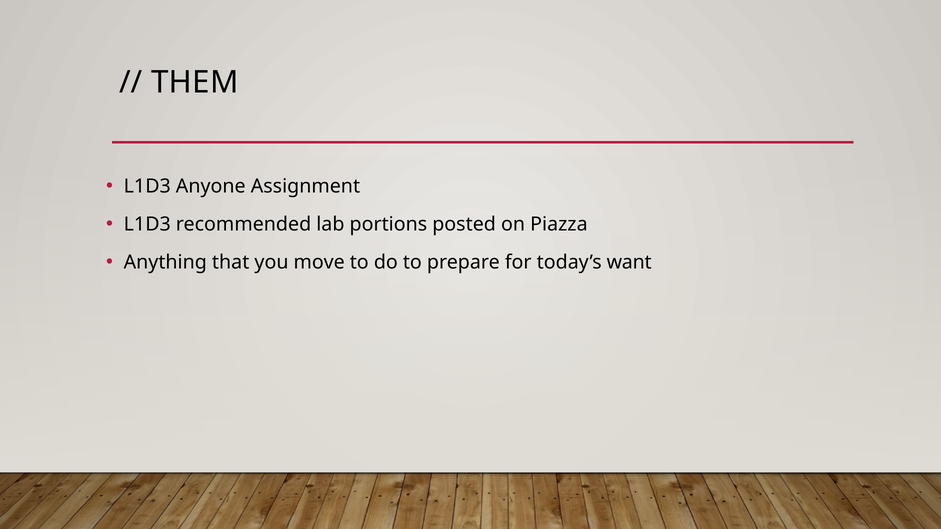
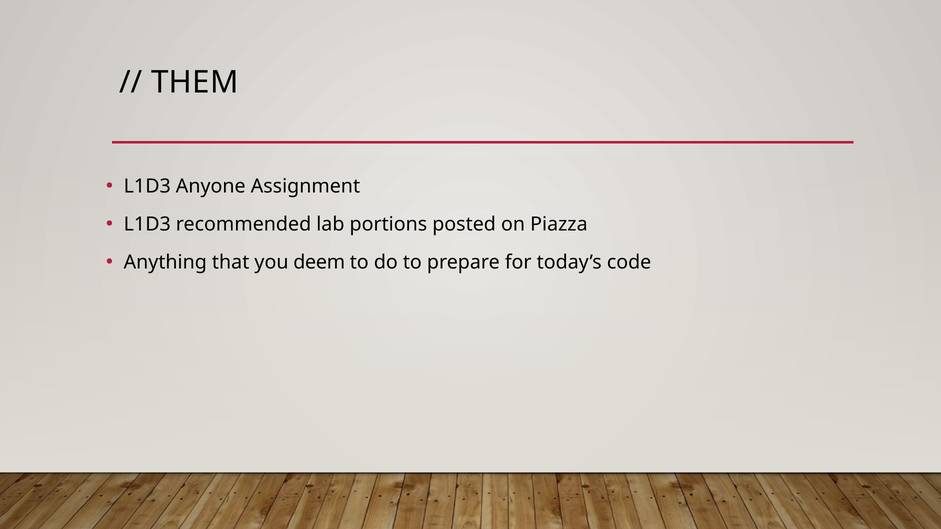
move: move -> deem (319, 262)
want: want -> code (629, 262)
